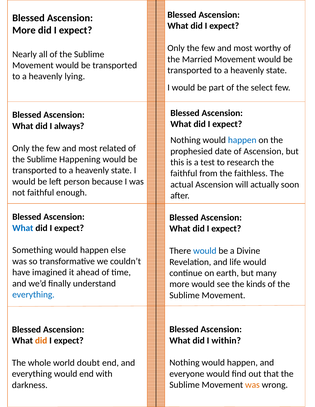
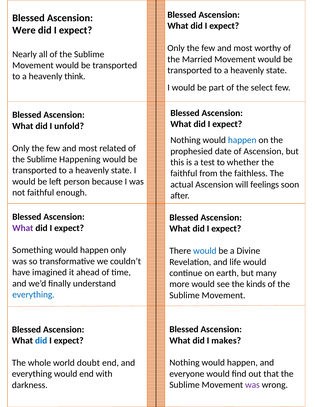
More: More -> Were (24, 30)
lying: lying -> think (75, 77)
always: always -> unfold (69, 126)
research: research -> whether (243, 163)
actually: actually -> feelings (265, 185)
What colour: blue -> purple (23, 228)
happen else: else -> only (118, 251)
within: within -> makes (226, 341)
did colour: orange -> blue (41, 341)
was colour: orange -> purple (252, 385)
